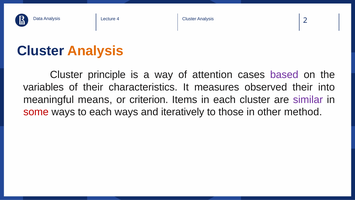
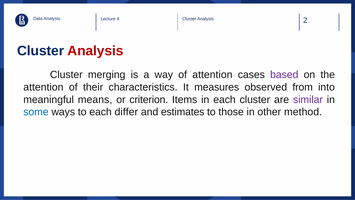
Analysis colour: orange -> red (95, 51)
principle: principle -> merging (107, 75)
variables: variables -> attention (43, 87)
observed their: their -> from (303, 87)
some colour: red -> blue (36, 112)
each ways: ways -> differ (126, 112)
iteratively: iteratively -> estimates (183, 112)
